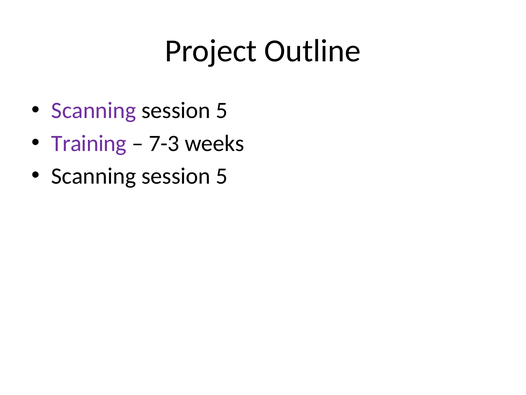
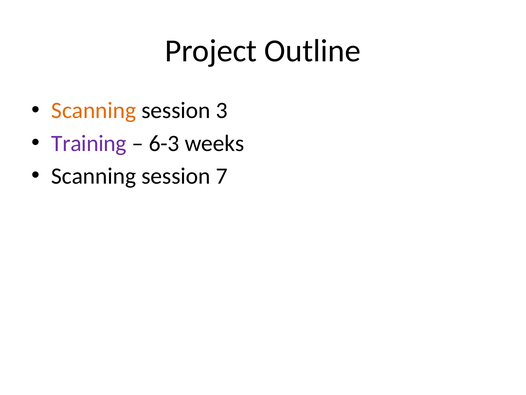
Scanning colour: purple -> orange (94, 110)
5: 5 -> 3 (222, 110)
7-3: 7-3 -> 6-3 (164, 143)
5: 5 -> 7 (222, 176)
